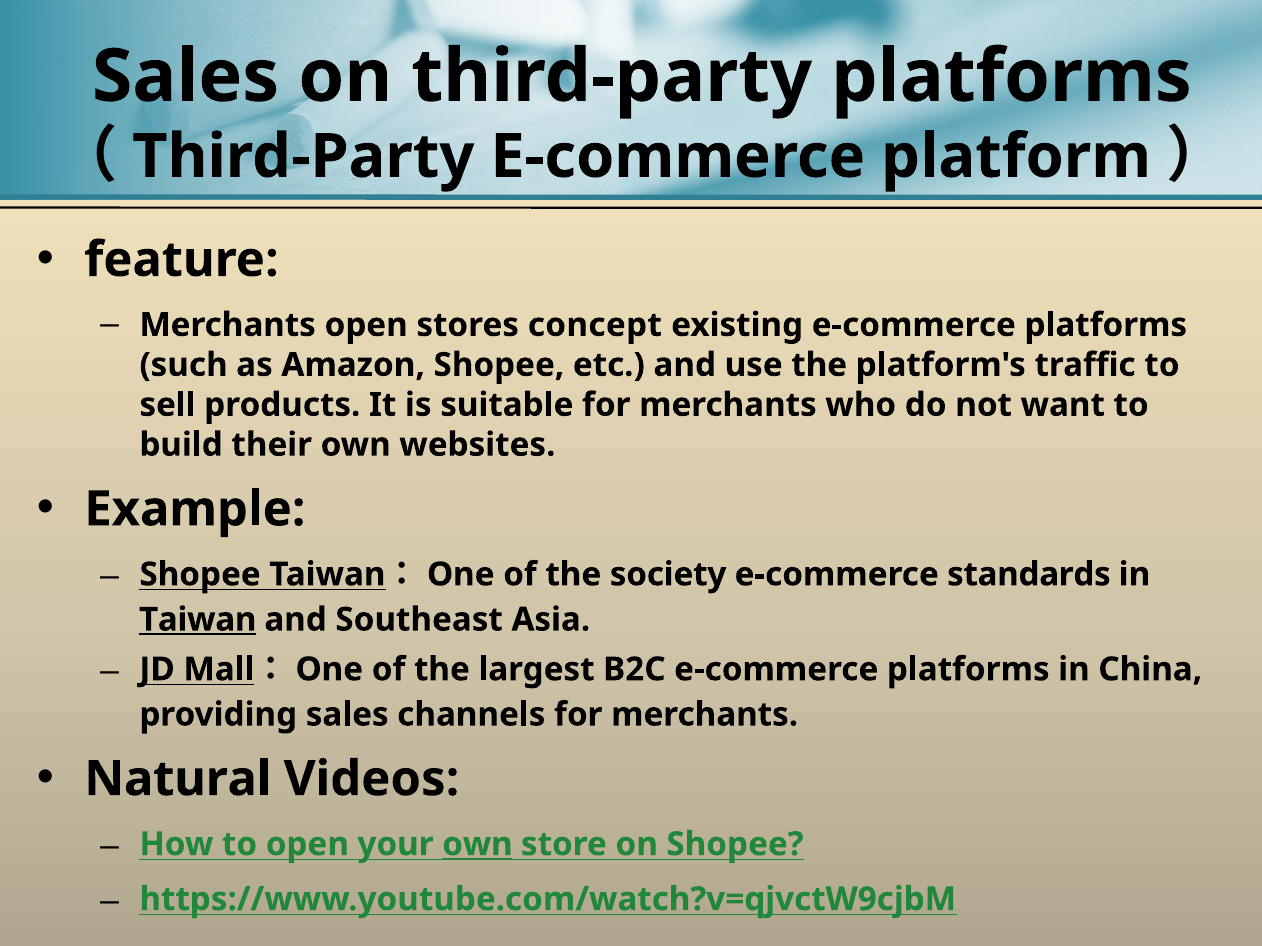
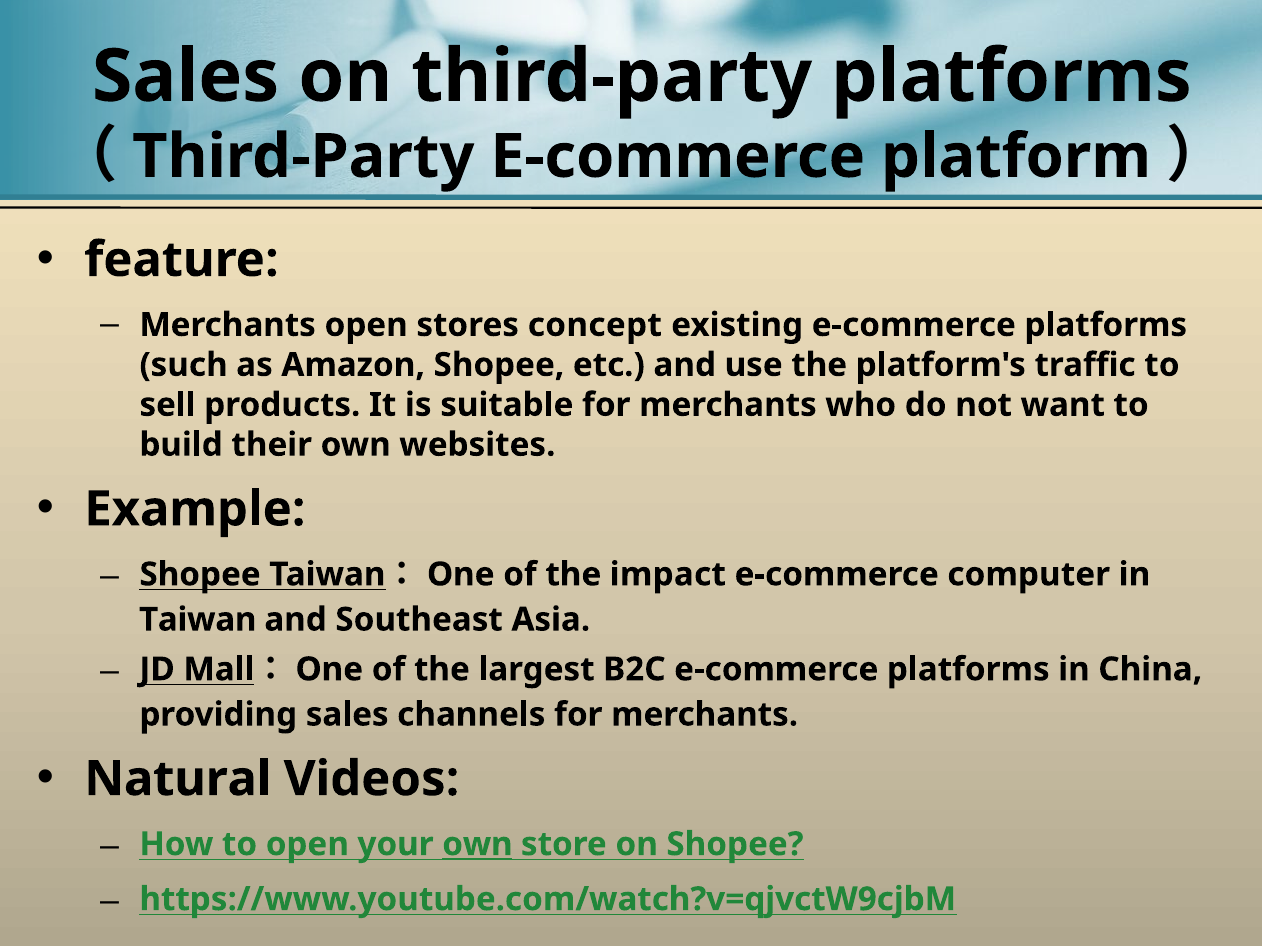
society: society -> impact (668, 575)
standards: standards -> computer (1029, 575)
Taiwan underline: present -> none (198, 620)
